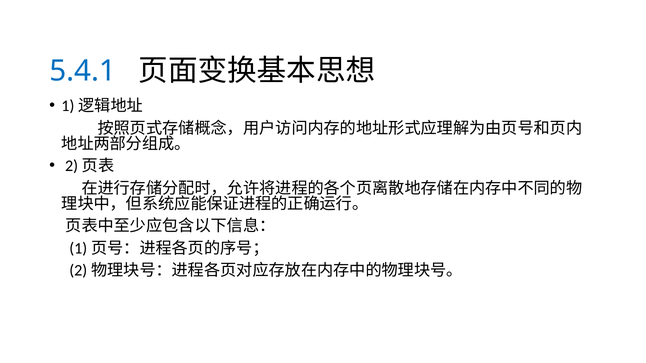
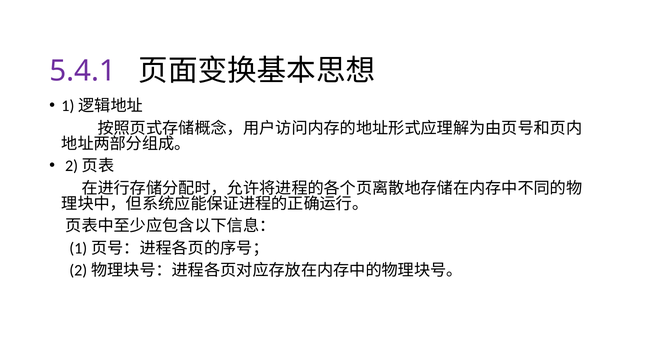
5.4.1 colour: blue -> purple (83, 71)
